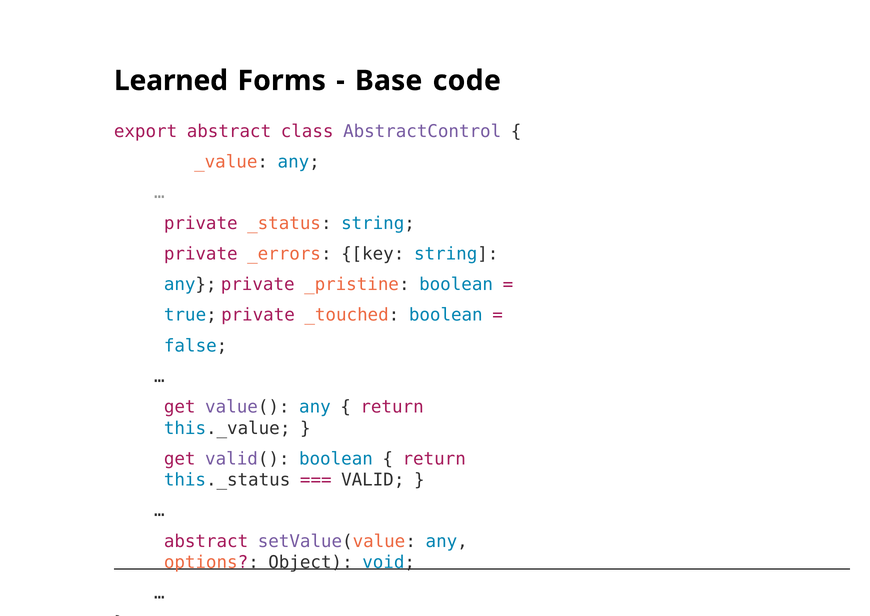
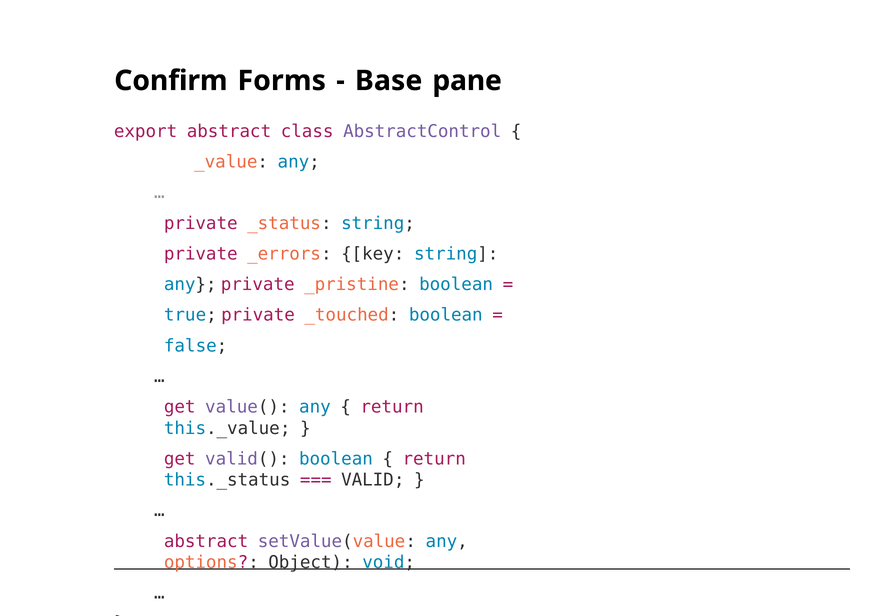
Learned: Learned -> Confirm (171, 81)
code: code -> pane (467, 81)
